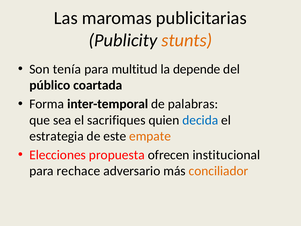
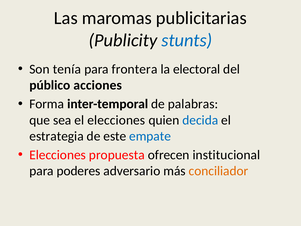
stunts colour: orange -> blue (187, 40)
multitud: multitud -> frontera (135, 69)
depende: depende -> electoral (197, 69)
coartada: coartada -> acciones (98, 85)
el sacrifiques: sacrifiques -> elecciones (116, 120)
empate colour: orange -> blue (150, 136)
rechace: rechace -> poderes (79, 171)
